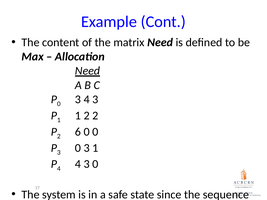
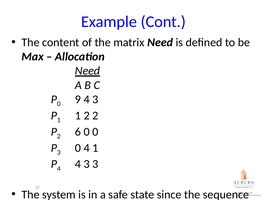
3: 3 -> 9 (78, 99)
3 0 3: 3 -> 4 (87, 148)
4 3 0: 0 -> 3 (95, 164)
